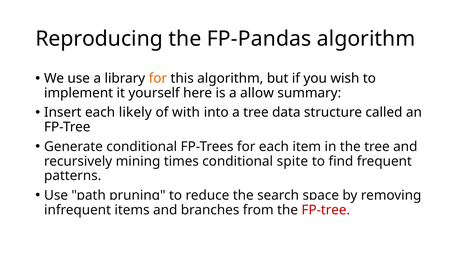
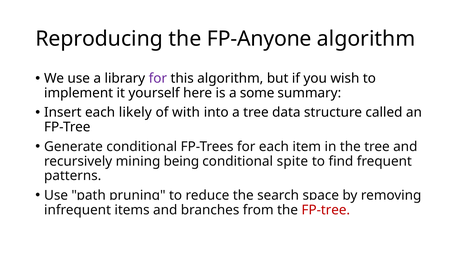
FP-Pandas: FP-Pandas -> FP-Anyone (259, 39)
for colour: orange -> purple (158, 78)
allow: allow -> some (257, 93)
times: times -> being (181, 161)
